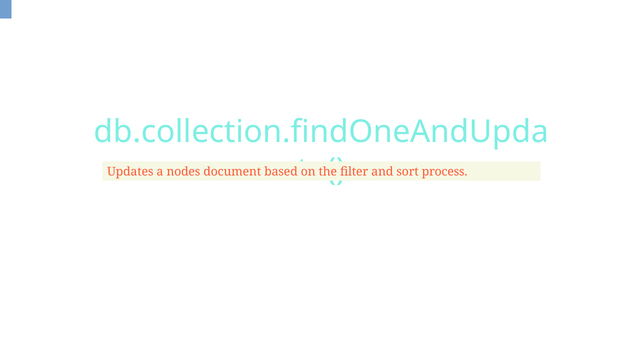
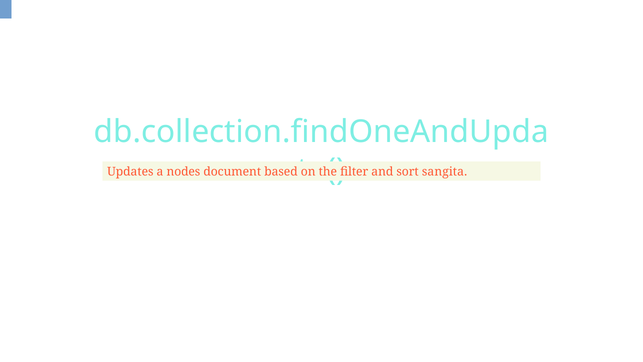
process: process -> sangita (445, 172)
